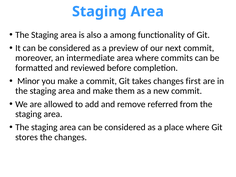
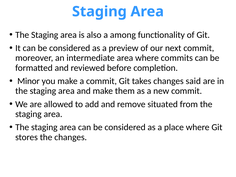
first: first -> said (193, 81)
referred: referred -> situated (163, 104)
